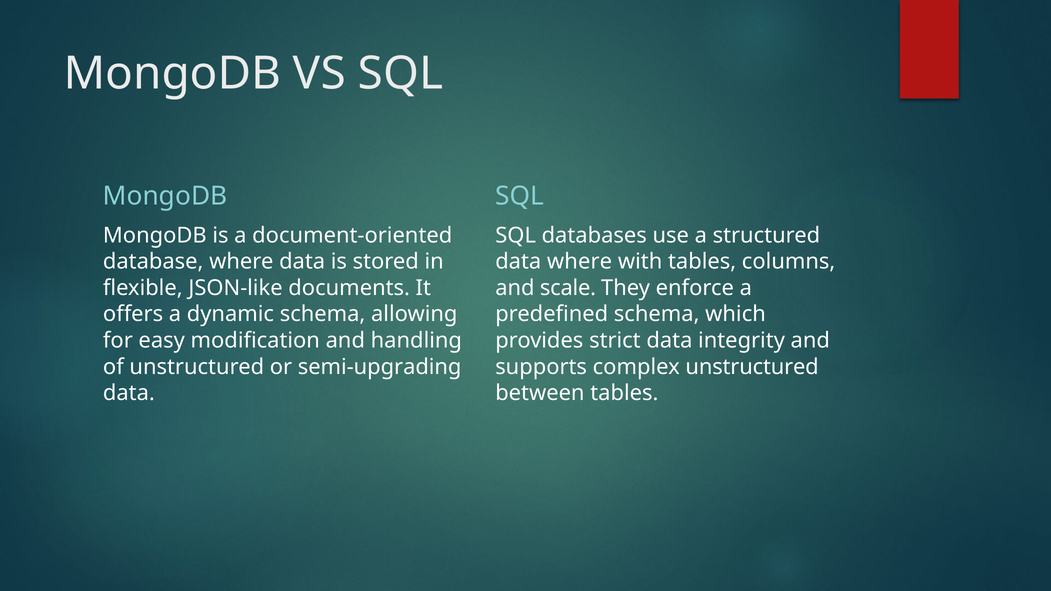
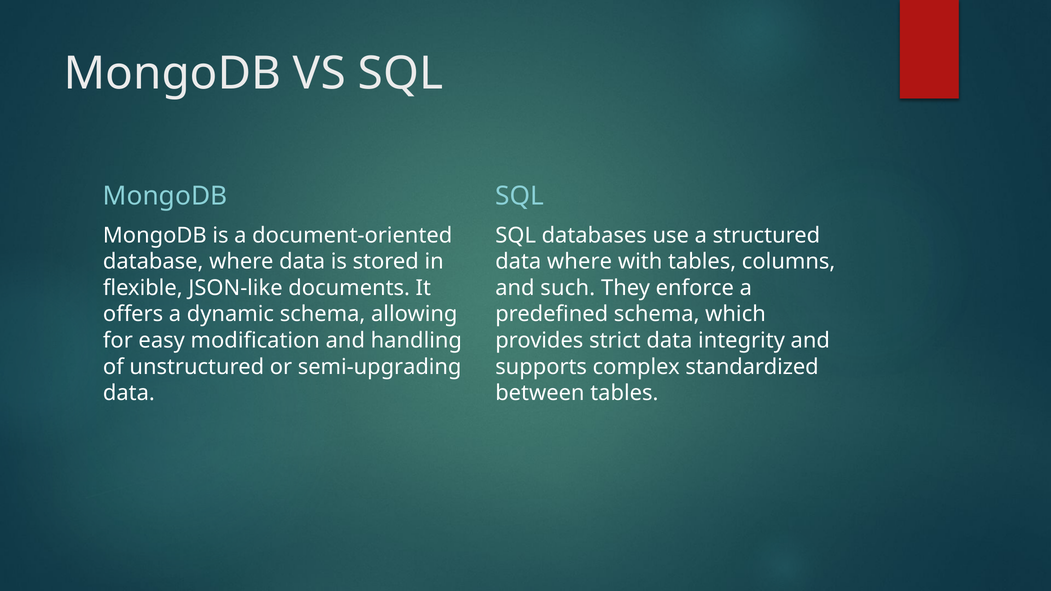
scale: scale -> such (568, 288)
complex unstructured: unstructured -> standardized (752, 367)
